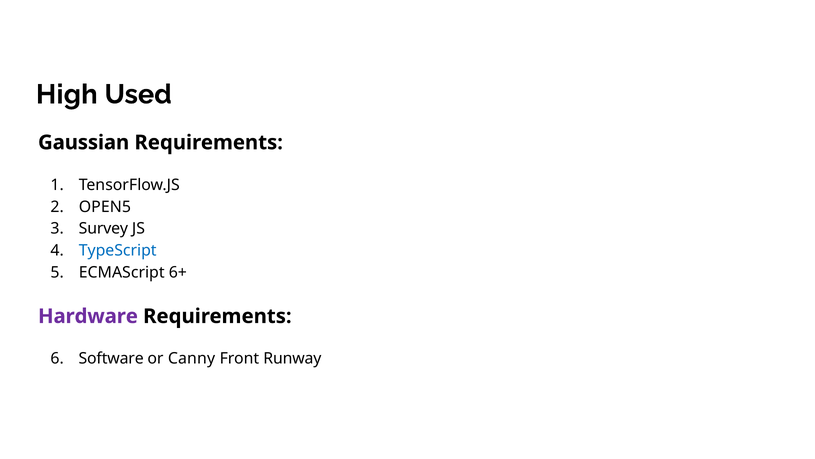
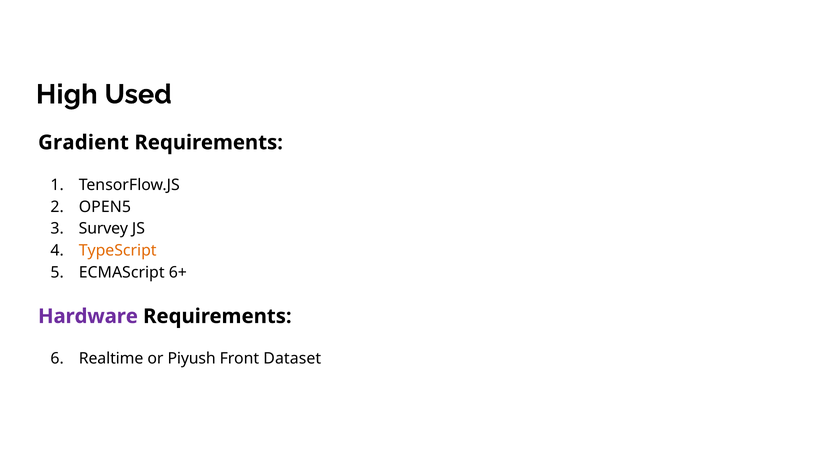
Gaussian: Gaussian -> Gradient (83, 142)
TypeScript colour: blue -> orange (118, 250)
Software: Software -> Realtime (111, 358)
Canny: Canny -> Piyush (192, 358)
Runway: Runway -> Dataset (292, 358)
